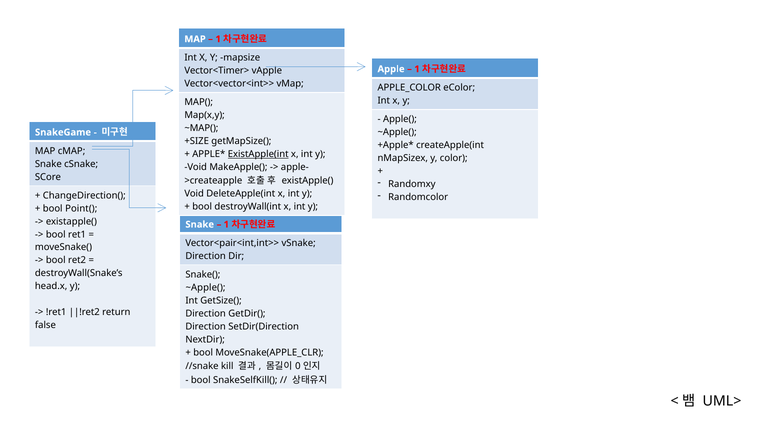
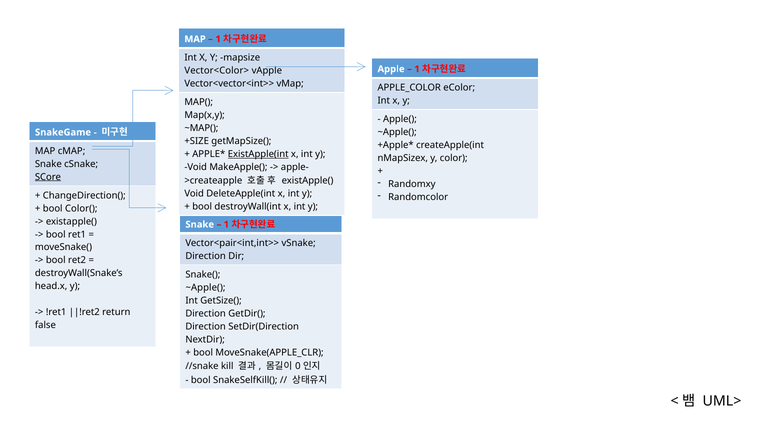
Vector<Timer>: Vector<Timer> -> Vector<Color> (217, 71)
SCore underline: none -> present (48, 177)
Point(: Point( -> Color( (81, 208)
